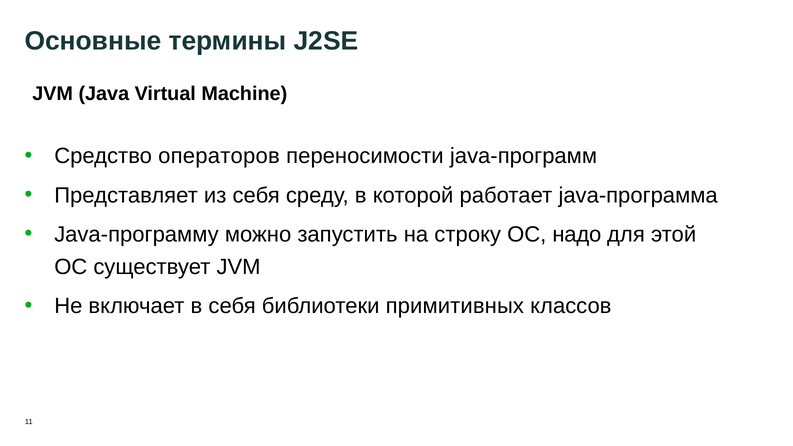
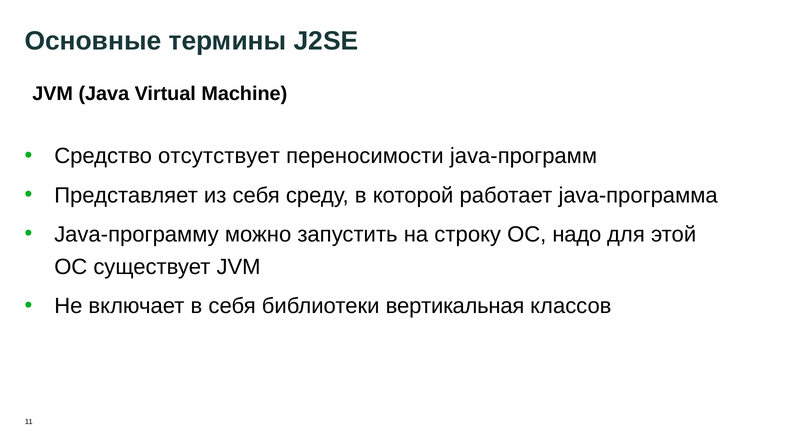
операторов: операторов -> отсутствует (219, 156)
примитивных: примитивных -> вертикальная (455, 306)
